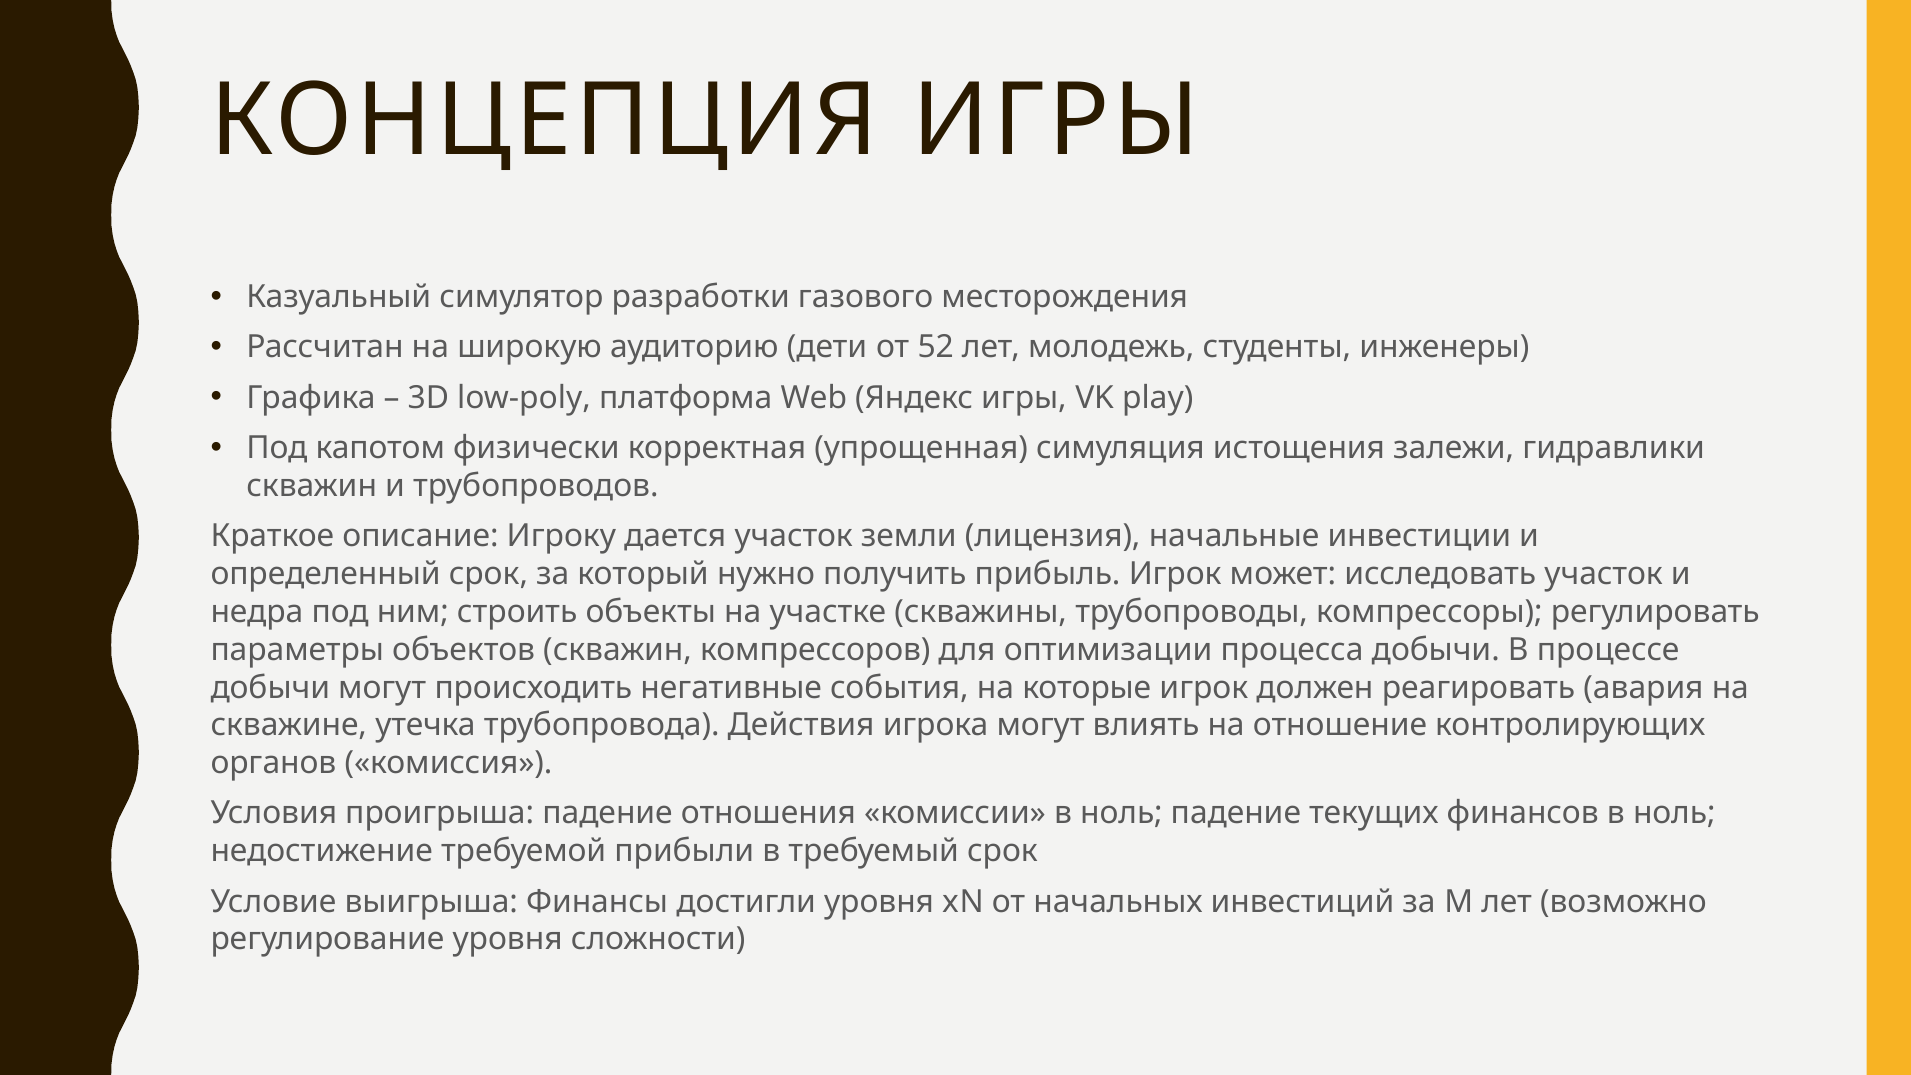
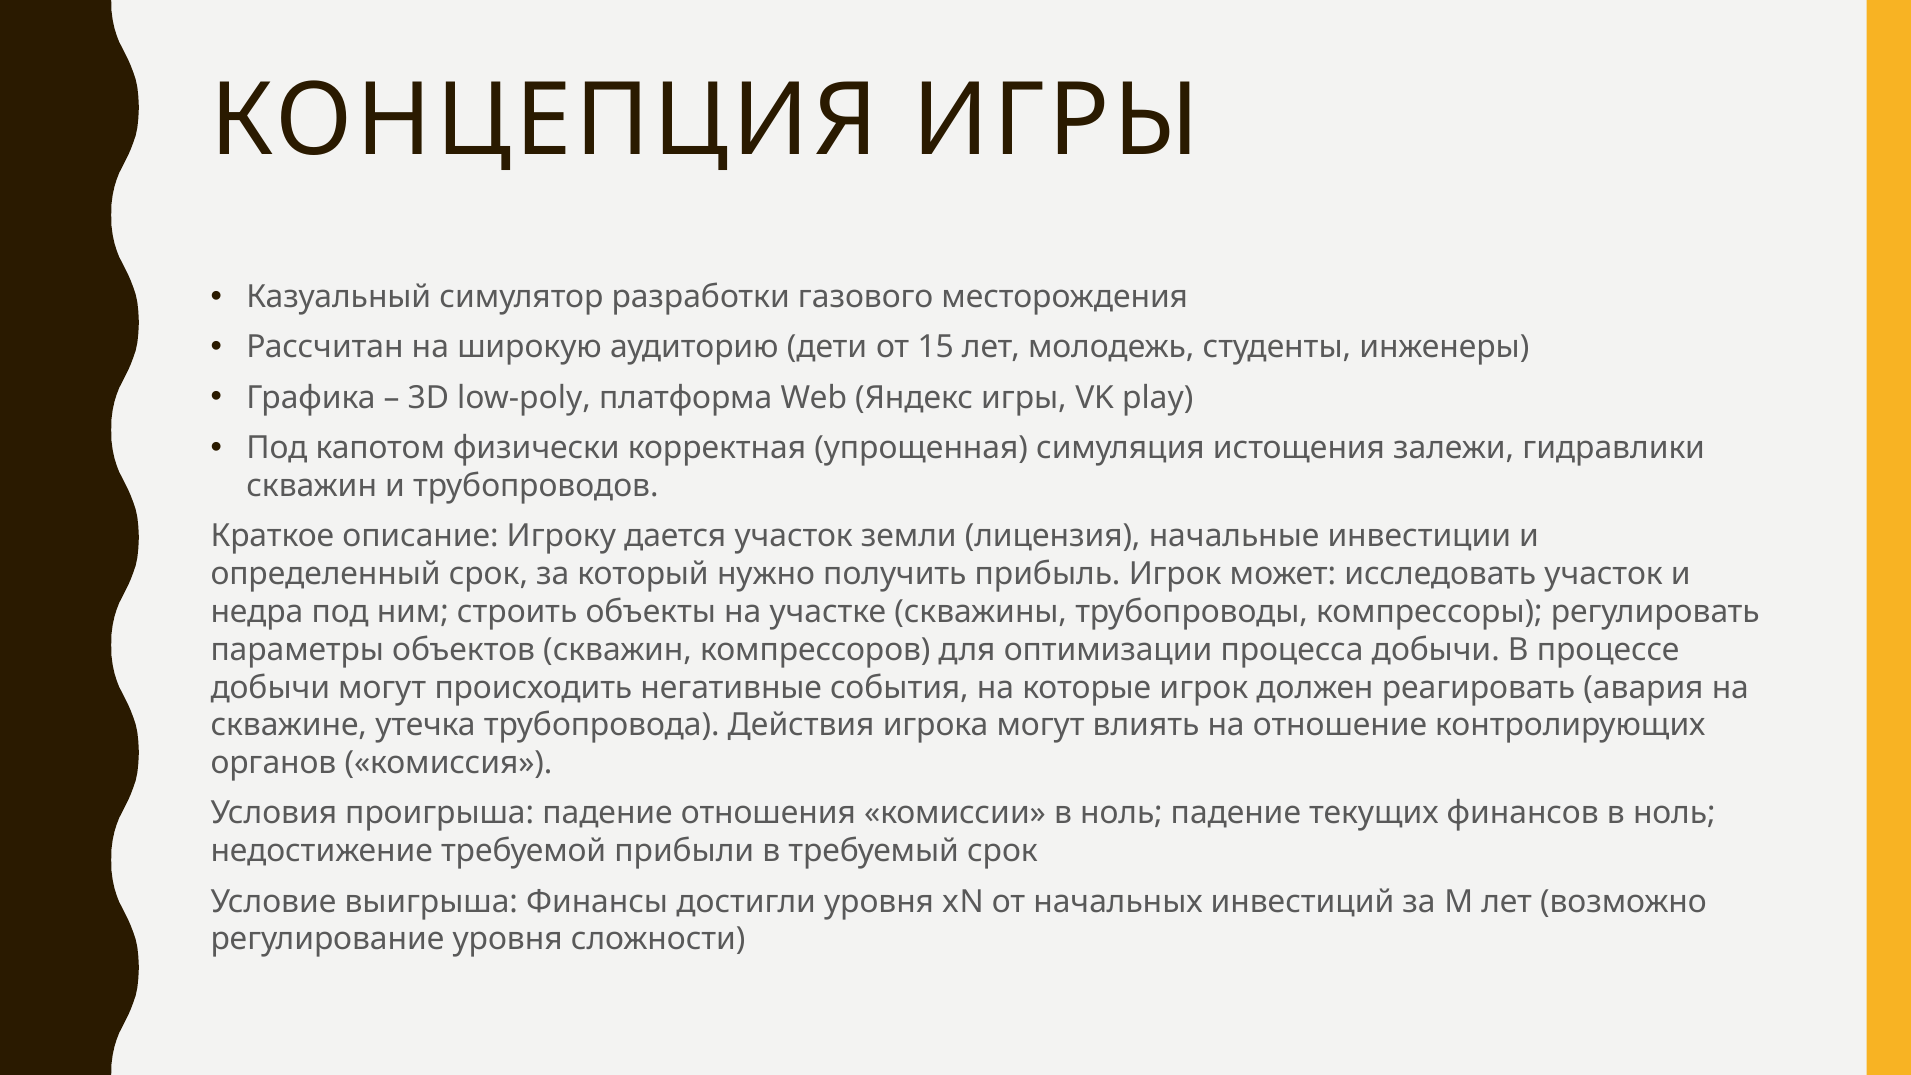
52: 52 -> 15 (936, 347)
